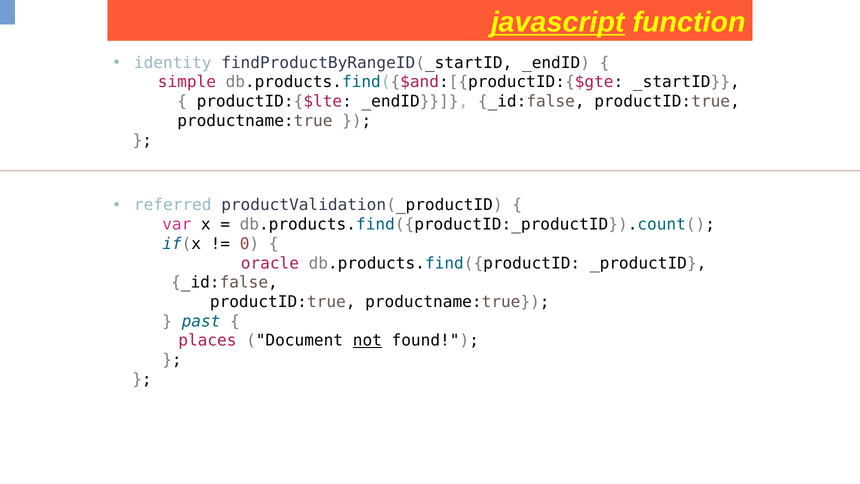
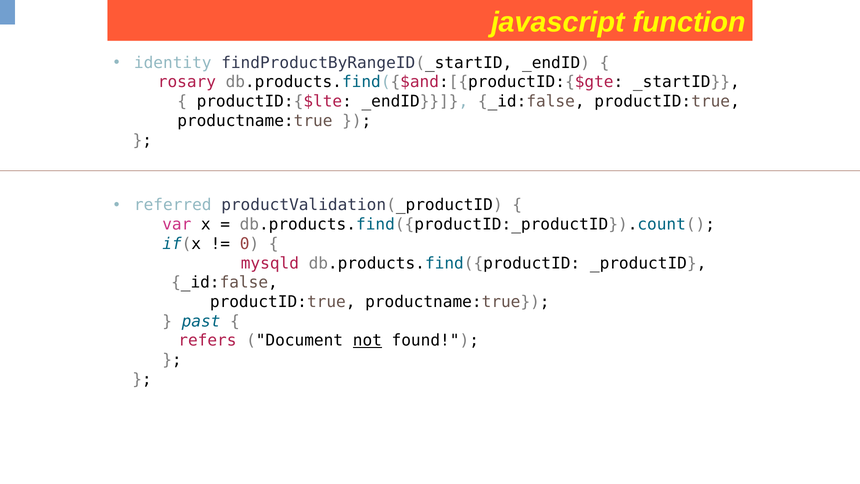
javascript underline: present -> none (558, 22)
simple: simple -> rosary (187, 82)
oracle: oracle -> mysqld (270, 263)
places: places -> refers (207, 340)
